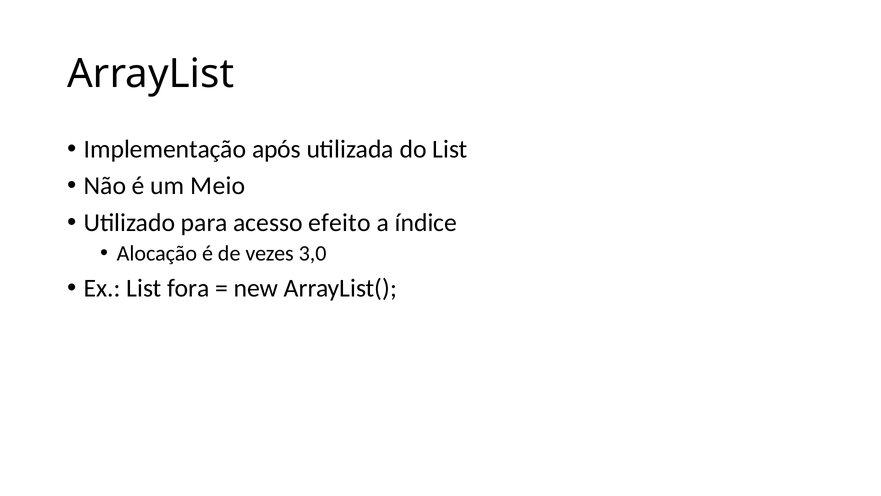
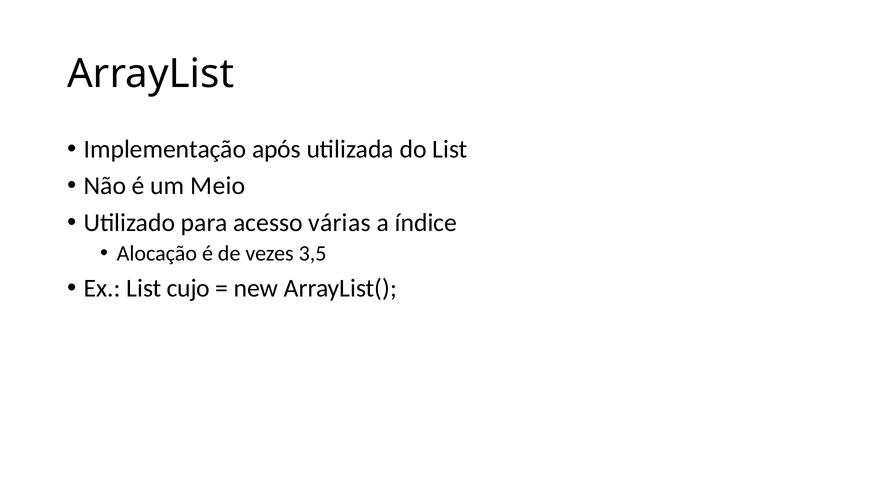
efeito: efeito -> várias (340, 223)
3,0: 3,0 -> 3,5 (313, 253)
fora: fora -> cujo (188, 288)
